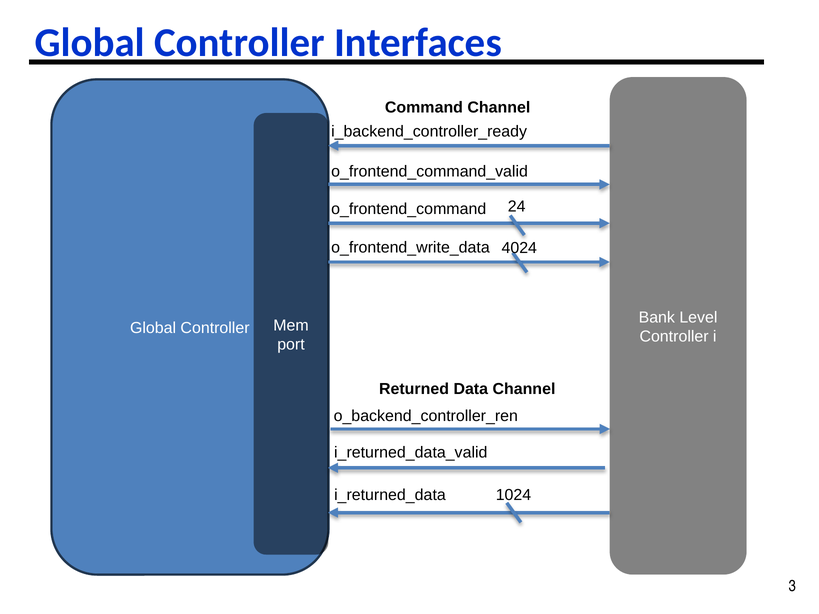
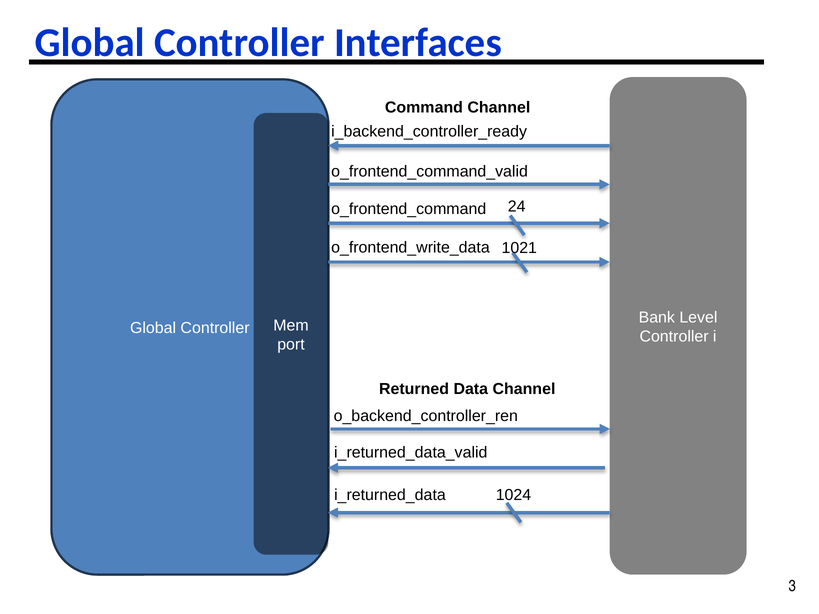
4024: 4024 -> 1021 (519, 248)
